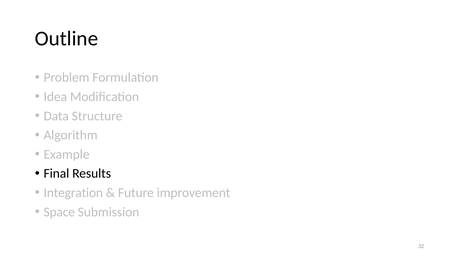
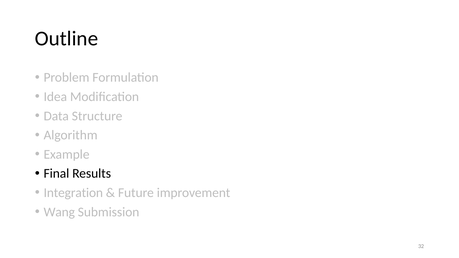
Space: Space -> Wang (59, 212)
